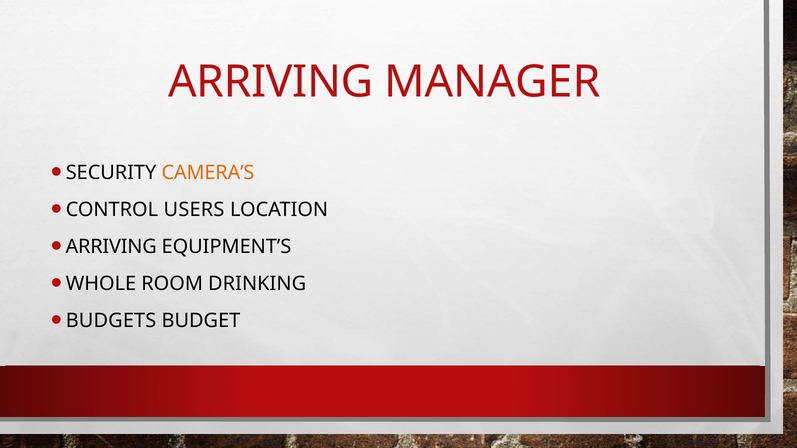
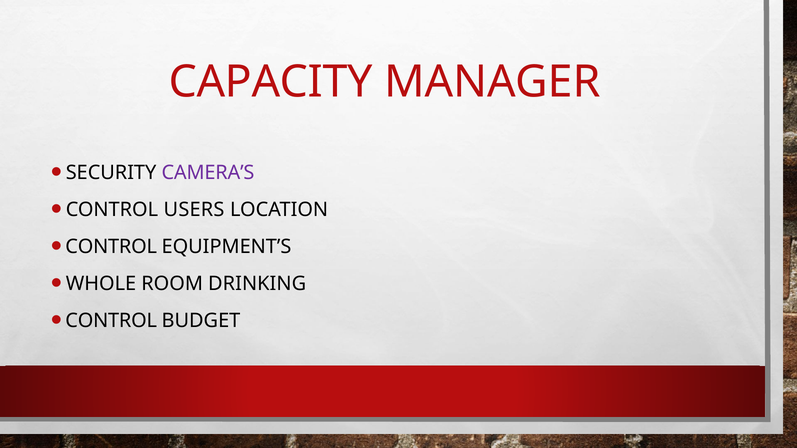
ARRIVING: ARRIVING -> CAPACITY (271, 82)
CAMERA’S colour: orange -> purple (208, 173)
ARRIVING: ARRIVING -> CONTROL (111, 247)
BUDGETS: BUDGETS -> CONTROL (111, 321)
